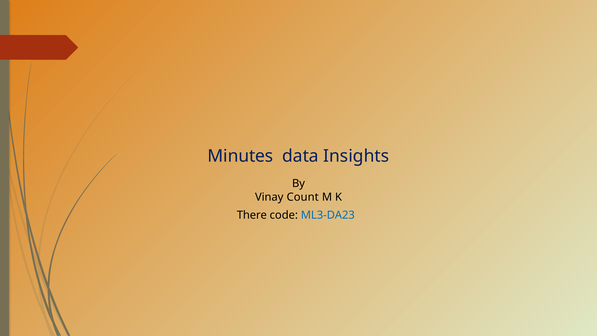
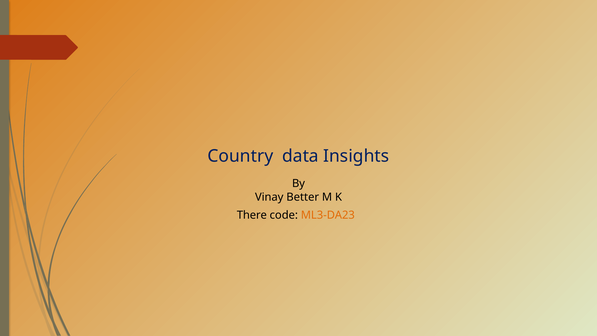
Minutes: Minutes -> Country (240, 156)
Count: Count -> Better (303, 197)
ML3-DA23 colour: blue -> orange (328, 215)
